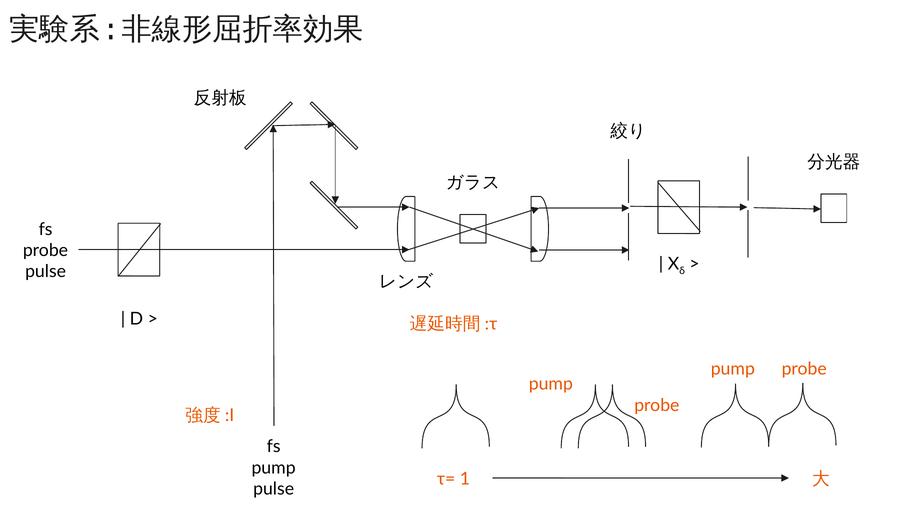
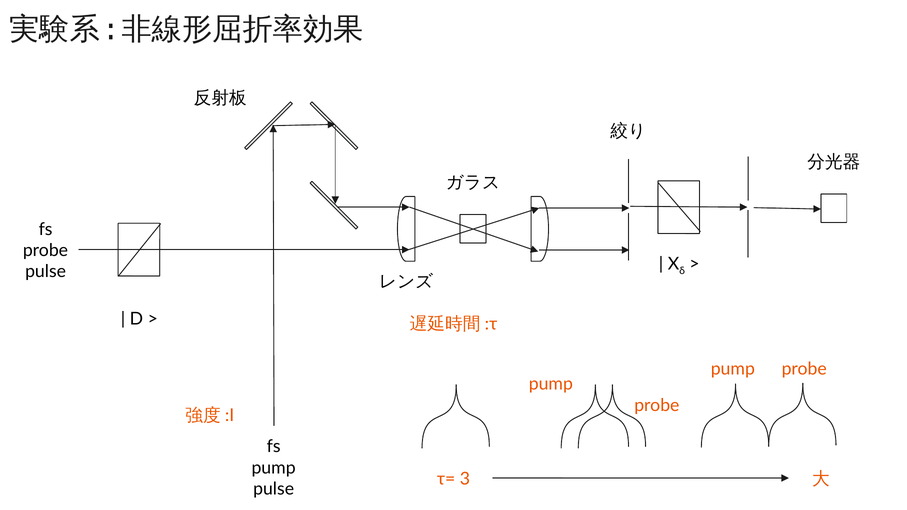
1: 1 -> 3 (465, 479)
